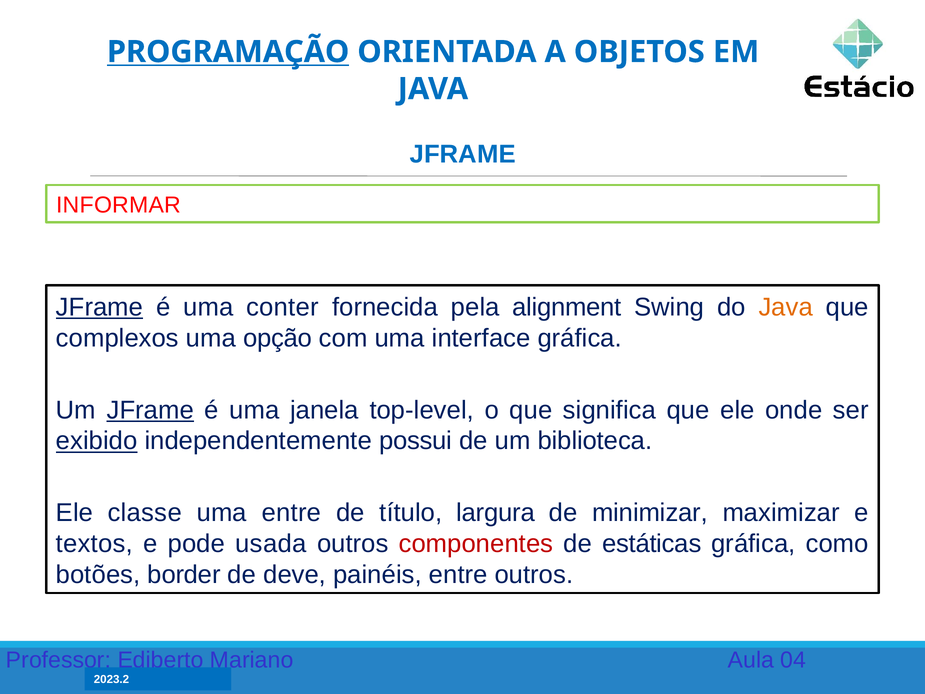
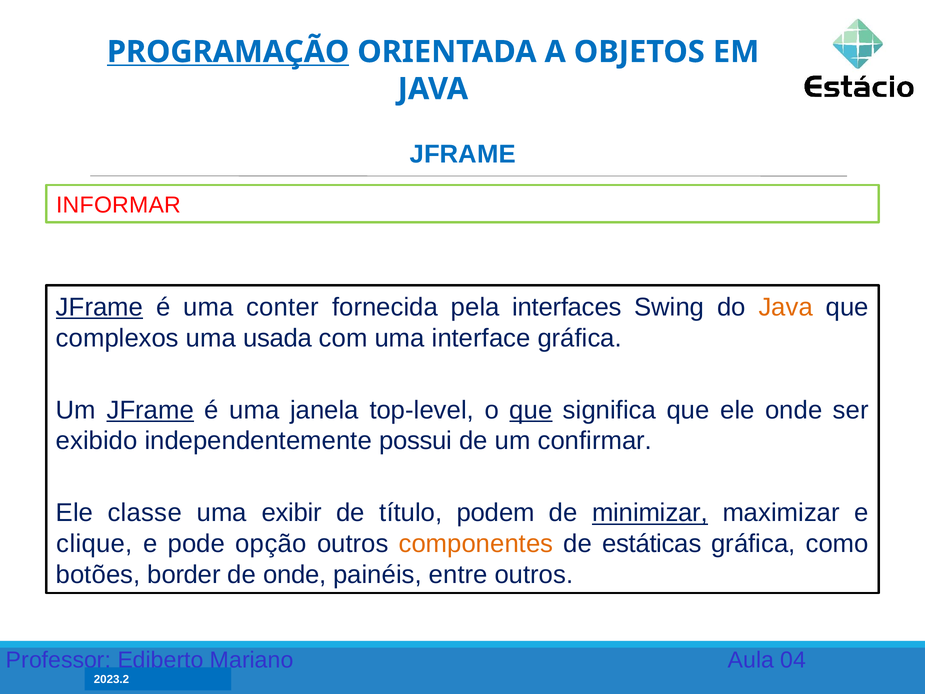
alignment: alignment -> interfaces (567, 307)
opção: opção -> usada (278, 338)
que underline: none -> present (531, 410)
exibido underline: present -> none (97, 441)
biblioteca: biblioteca -> confirmar (595, 441)
uma entre: entre -> exibir (292, 513)
largura: largura -> podem (496, 513)
minimizar underline: none -> present (650, 513)
textos: textos -> clique (94, 544)
usada: usada -> opção (271, 544)
componentes colour: red -> orange (476, 544)
de deve: deve -> onde (295, 574)
